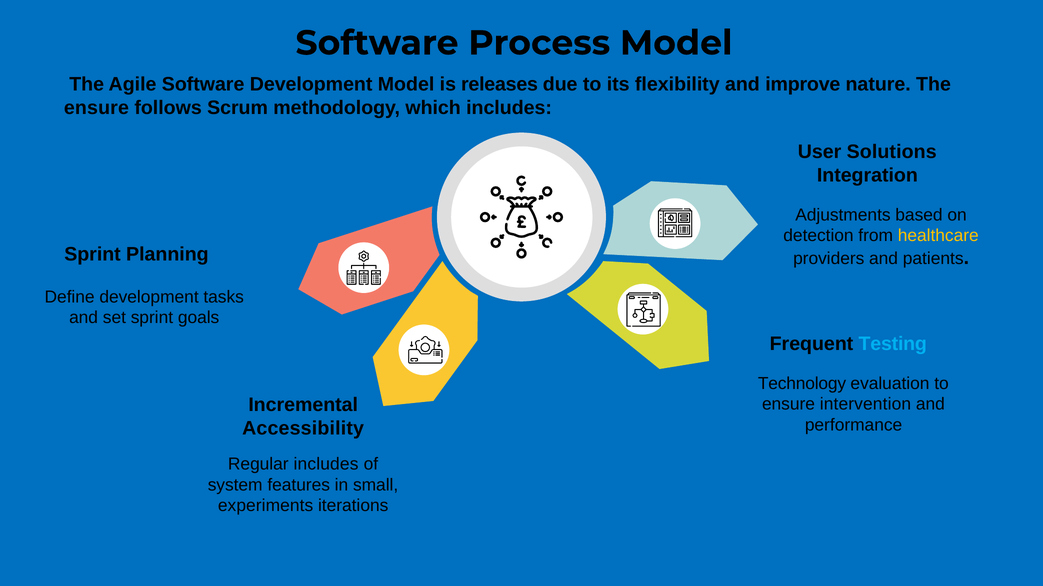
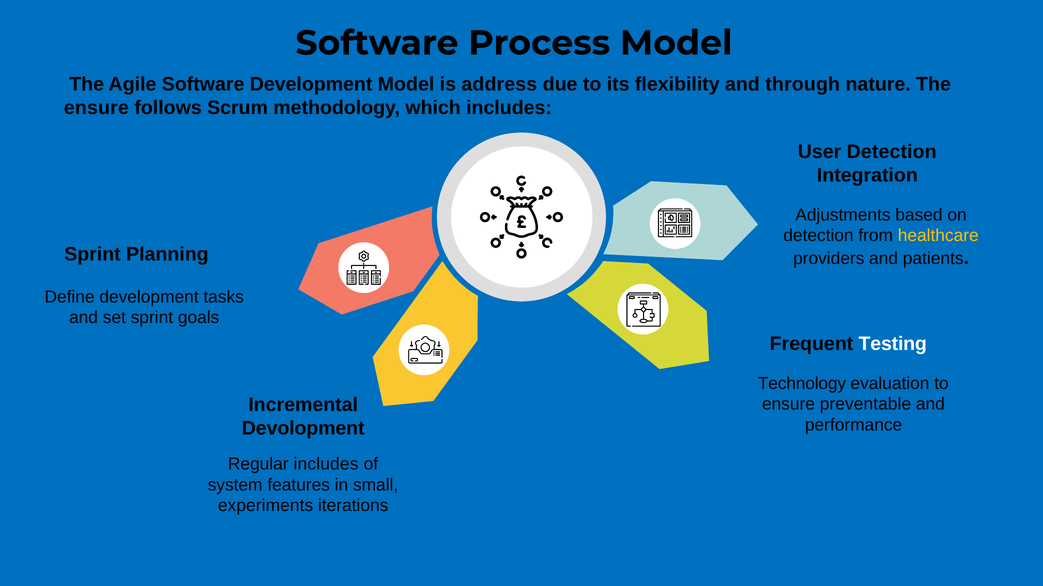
releases: releases -> address (499, 85)
improve: improve -> through (803, 85)
User Solutions: Solutions -> Detection (892, 152)
Testing colour: light blue -> white (893, 344)
intervention: intervention -> preventable (865, 405)
Accessibility: Accessibility -> Devolopment (303, 429)
